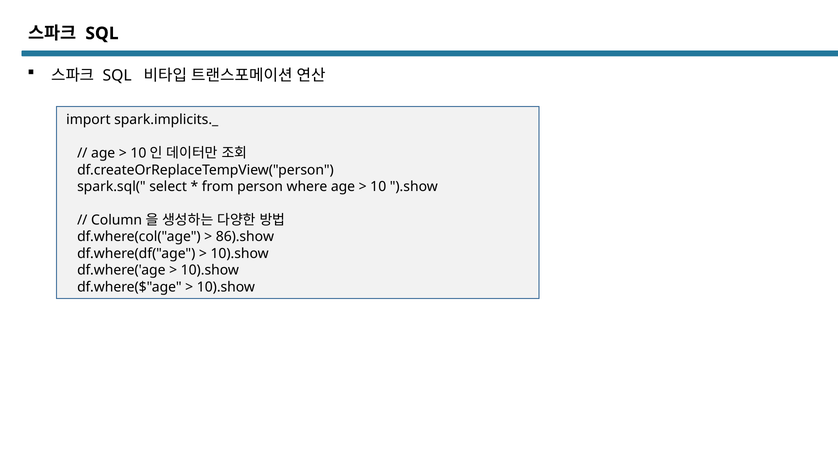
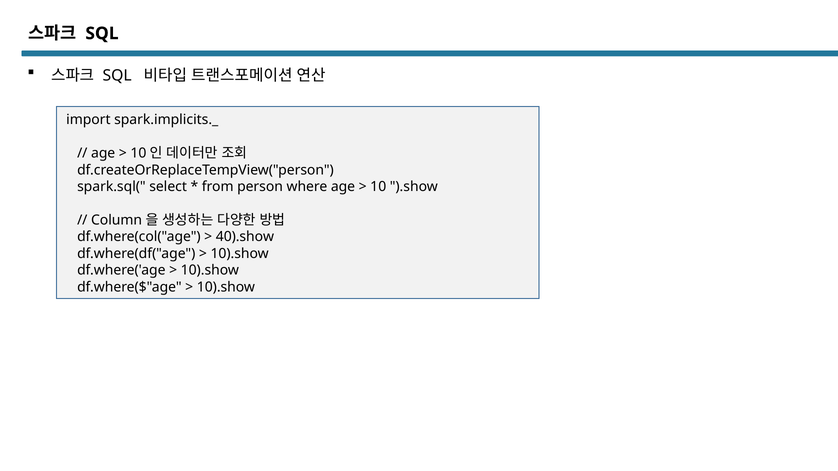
86).show: 86).show -> 40).show (245, 237)
